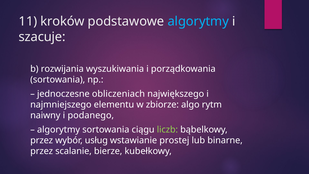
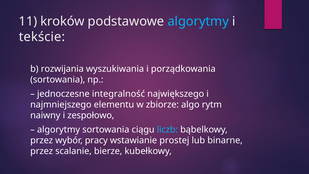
szacuje: szacuje -> tekście (42, 37)
obliczeniach: obliczeniach -> integralność (118, 94)
podanego: podanego -> zespołowo (91, 115)
liczb colour: light green -> light blue (167, 129)
usług: usług -> pracy (96, 140)
